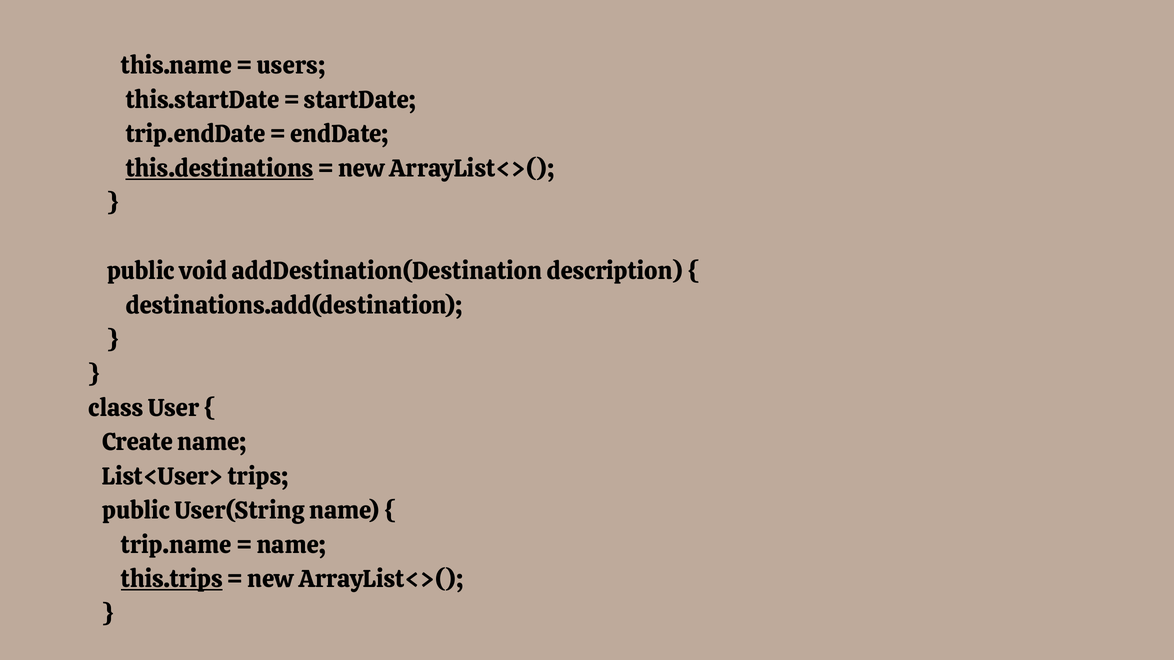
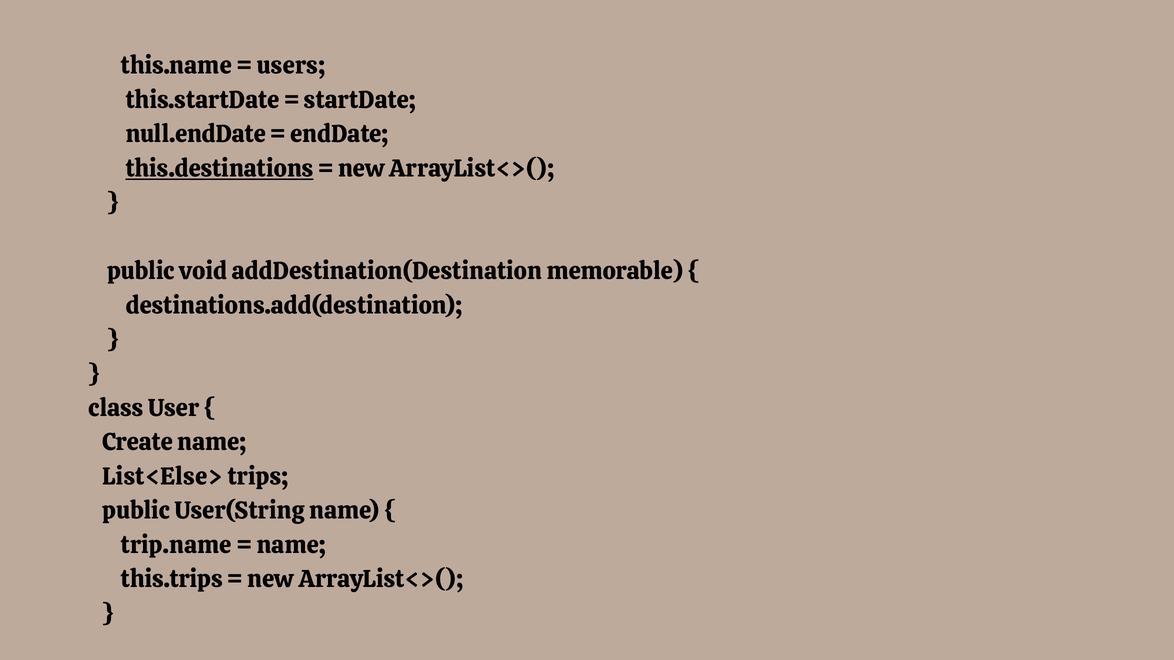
trip.endDate: trip.endDate -> null.endDate (196, 134)
description: description -> memorable (615, 271)
List<User>: List<User> -> List<Else> (163, 477)
this.trips underline: present -> none (172, 580)
